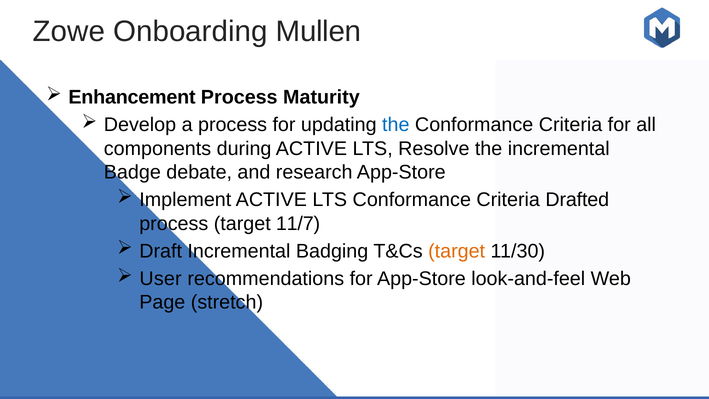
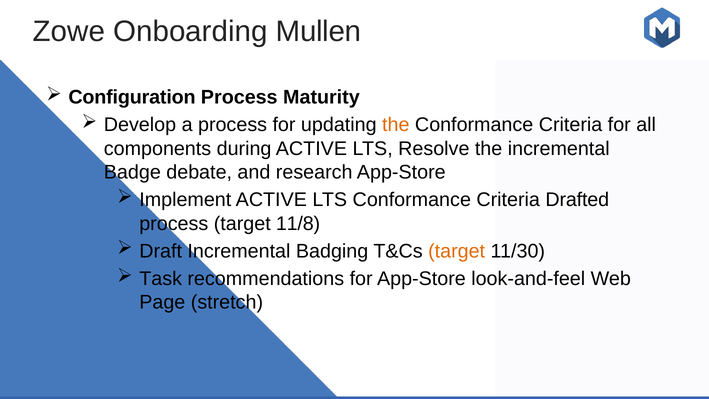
Enhancement: Enhancement -> Configuration (132, 97)
the colour: blue -> orange (396, 125)
11/7: 11/7 -> 11/8 (298, 223)
User: User -> Task (161, 279)
